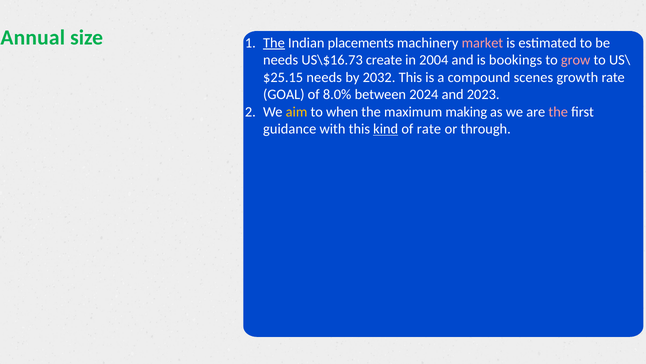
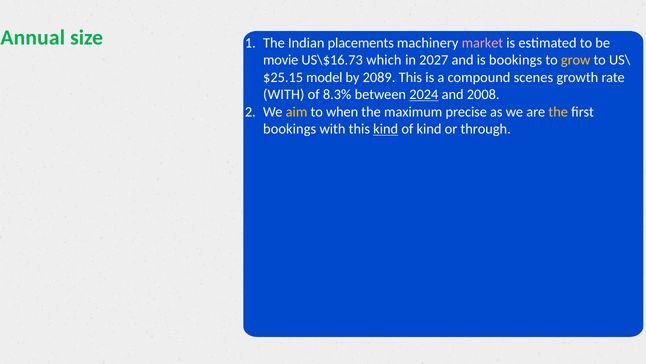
The underline: present -> none (274, 43)
needs: needs -> movie (281, 60)
create: create -> which (384, 60)
2004: 2004 -> 2027 (434, 60)
grow colour: pink -> yellow (576, 60)
needs: needs -> model (324, 77)
2032: 2032 -> 2089 (379, 77)
GOAL: GOAL -> WITH (284, 94)
8.0%: 8.0% -> 8.3% (337, 94)
2024 underline: none -> present (424, 94)
2023: 2023 -> 2008 (483, 94)
making: making -> precise (466, 112)
the colour: pink -> yellow (558, 112)
guidance: guidance -> bookings (290, 129)
of rate: rate -> kind (429, 129)
